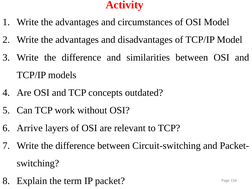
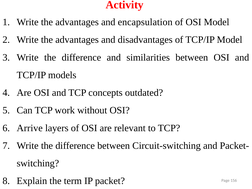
circumstances: circumstances -> encapsulation (145, 22)
